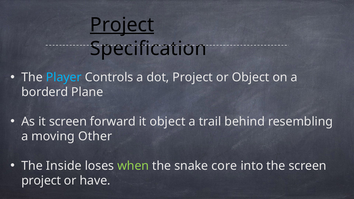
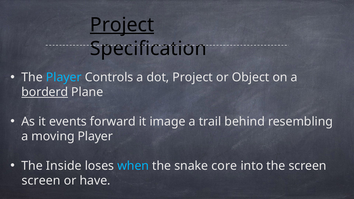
borderd underline: none -> present (45, 92)
it screen: screen -> events (68, 122)
it object: object -> image (168, 122)
moving Other: Other -> Player (95, 136)
when colour: light green -> light blue (133, 166)
project: project -> screen (41, 181)
